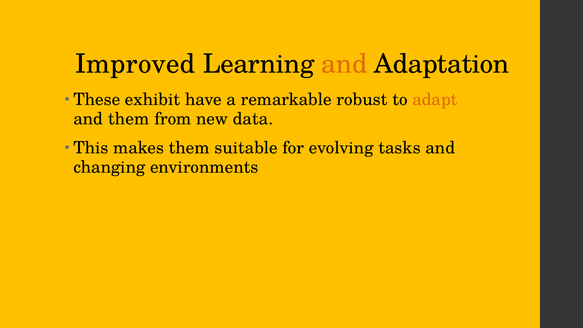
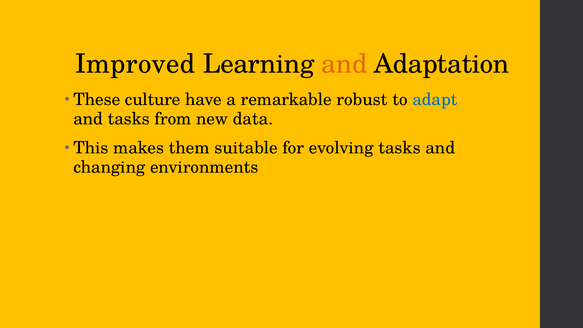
exhibit: exhibit -> culture (153, 99)
adapt colour: orange -> blue (435, 99)
and them: them -> tasks (129, 119)
